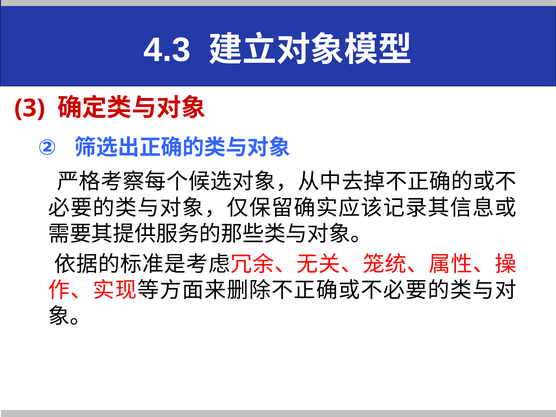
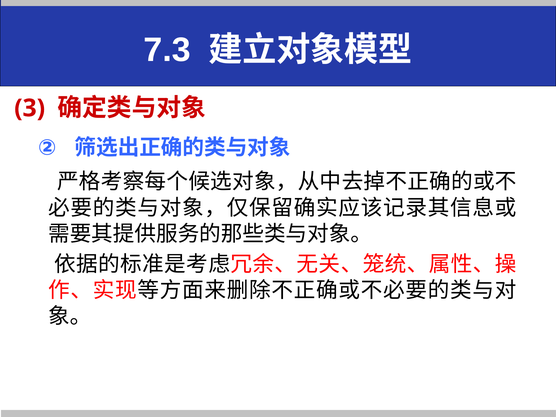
4.3: 4.3 -> 7.3 (167, 50)
